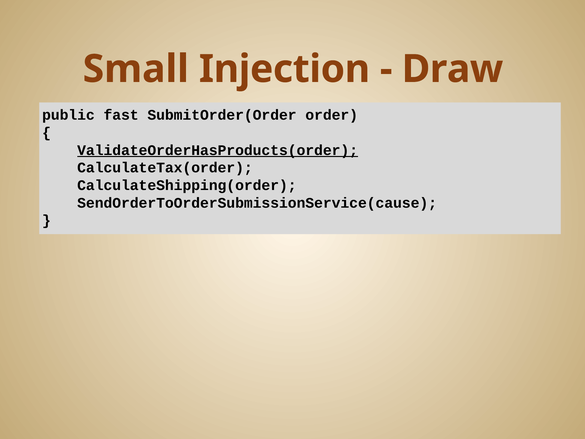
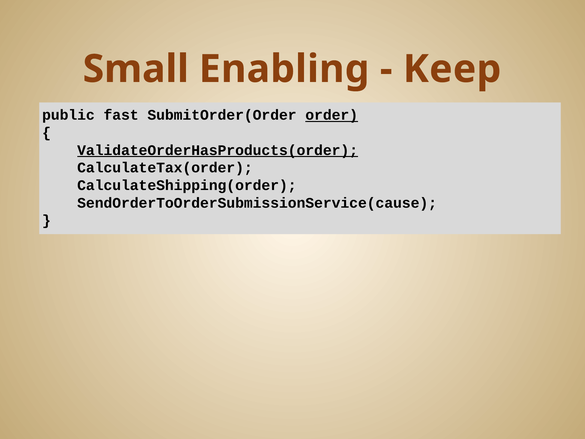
Injection: Injection -> Enabling (284, 69)
Draw: Draw -> Keep (452, 69)
order underline: none -> present (332, 115)
